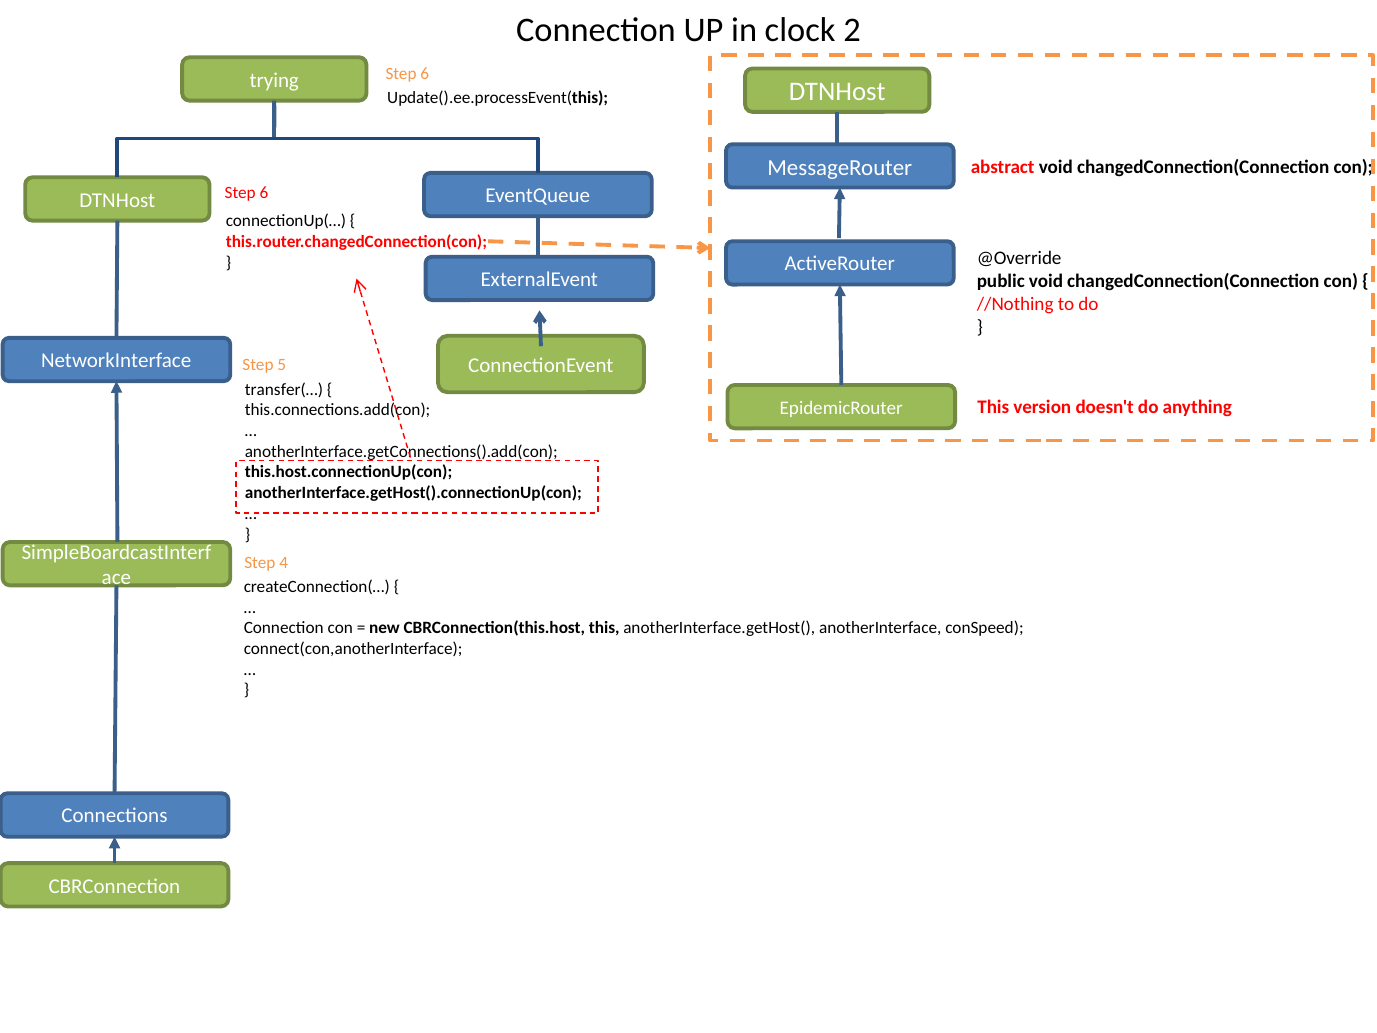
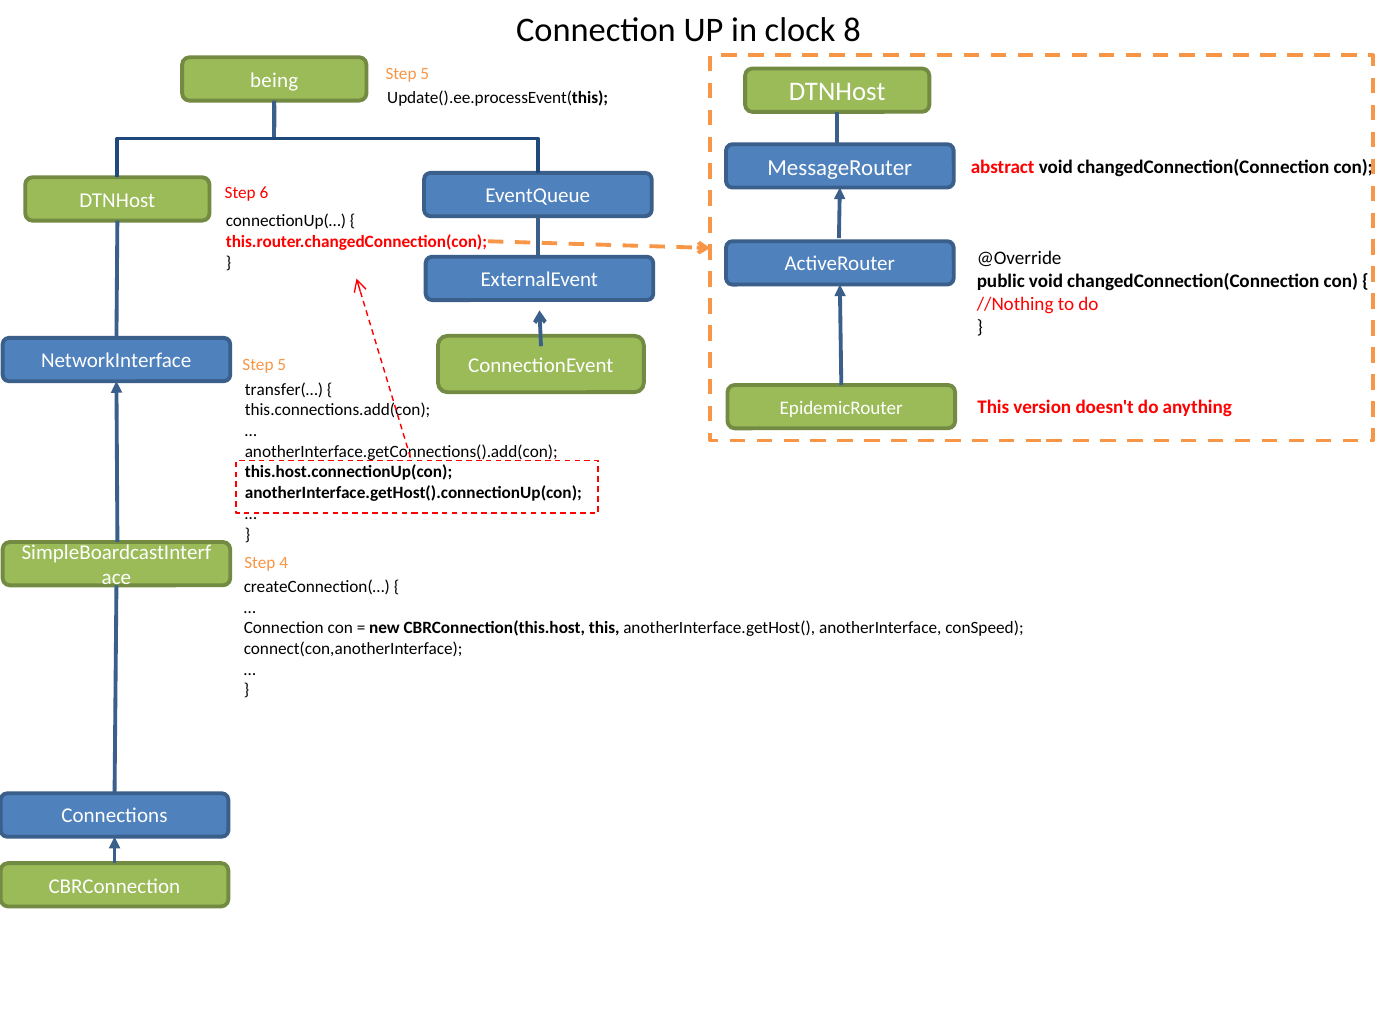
2: 2 -> 8 (852, 30)
6: 6 -> 5 (425, 74)
trying: trying -> being (274, 80)
